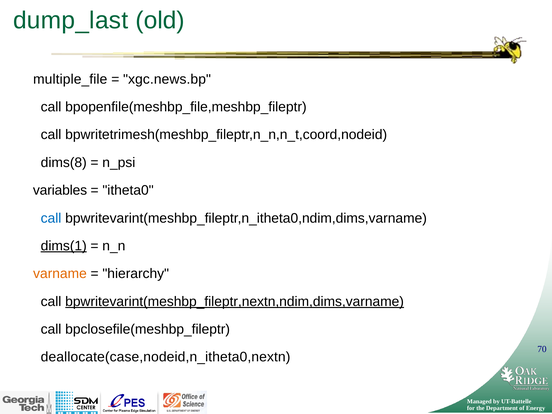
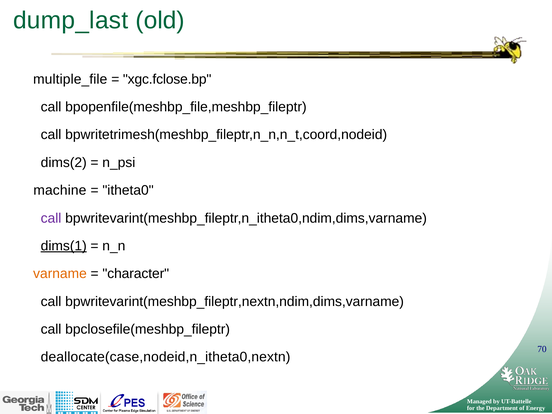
xgc.news.bp: xgc.news.bp -> xgc.fclose.bp (167, 79)
dims(8: dims(8 -> dims(2 (64, 163)
variables: variables -> machine (60, 190)
call colour: blue -> purple (51, 218)
hierarchy: hierarchy -> character (136, 274)
bpwritevarint(meshbp_fileptr,nextn,ndim,dims,varname underline: present -> none (235, 302)
